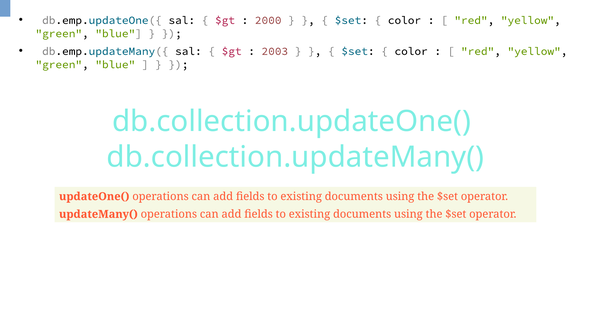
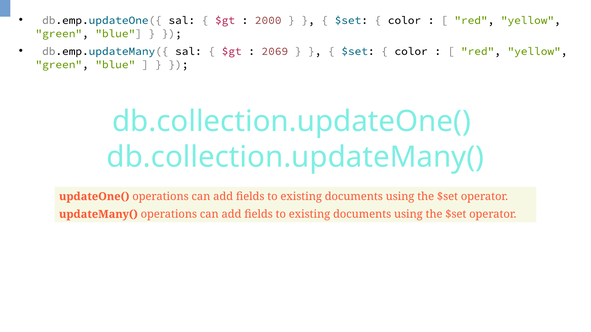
2003: 2003 -> 2069 (275, 51)
